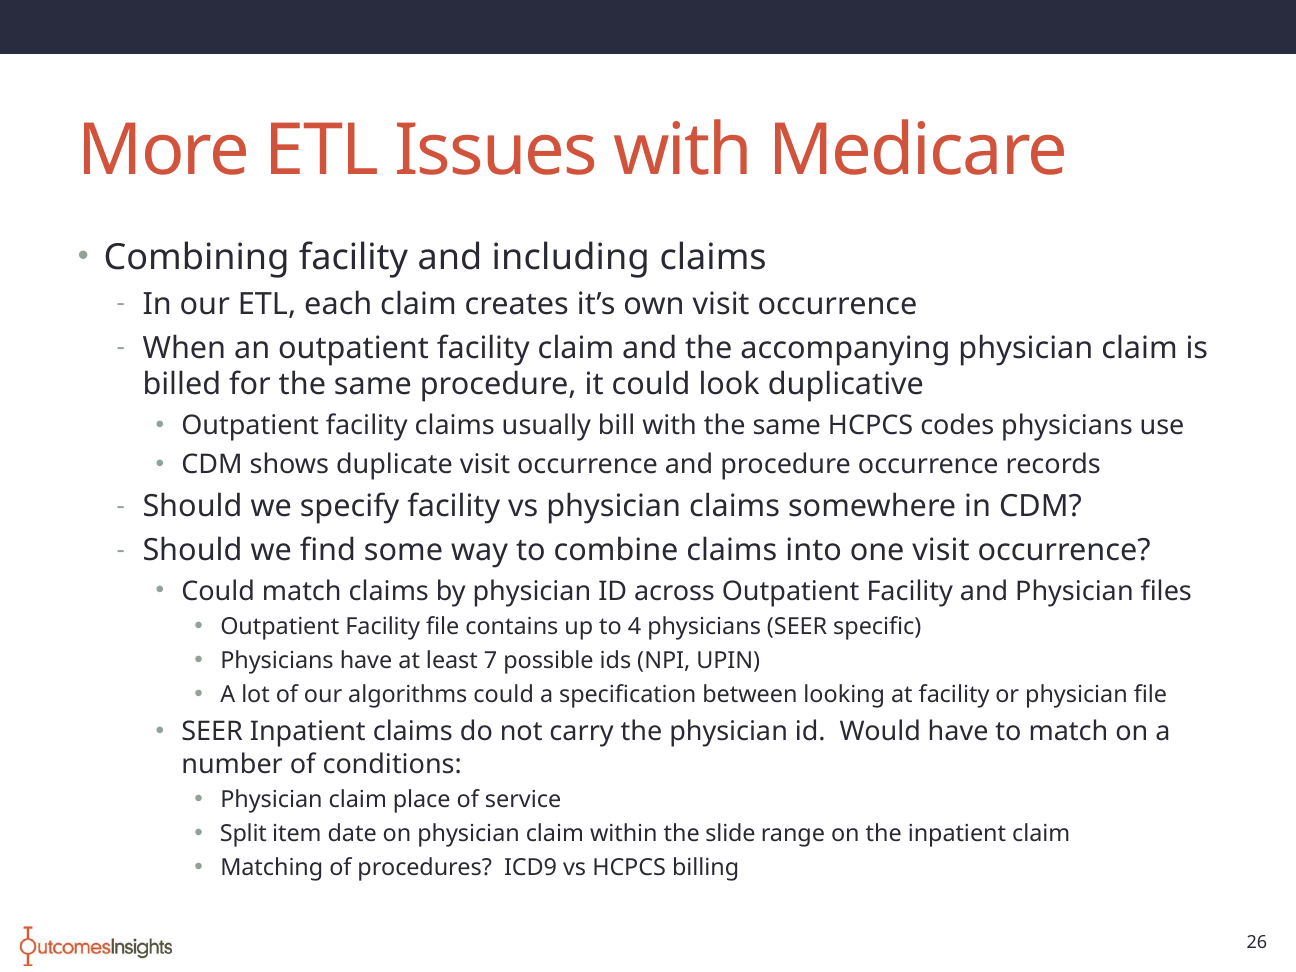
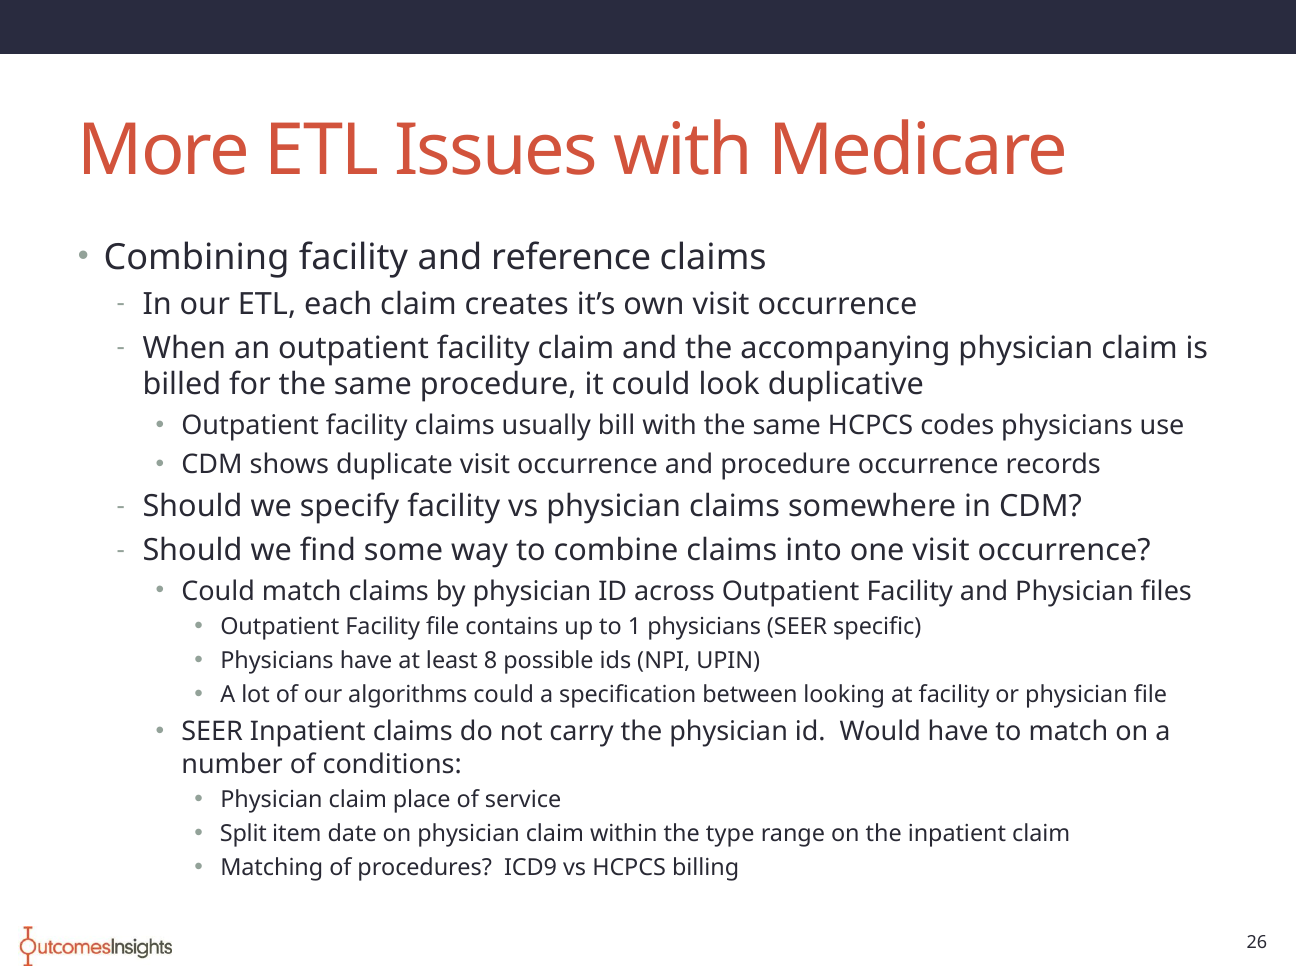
including: including -> reference (571, 257)
4: 4 -> 1 (635, 627)
7: 7 -> 8 (491, 661)
slide: slide -> type (730, 834)
